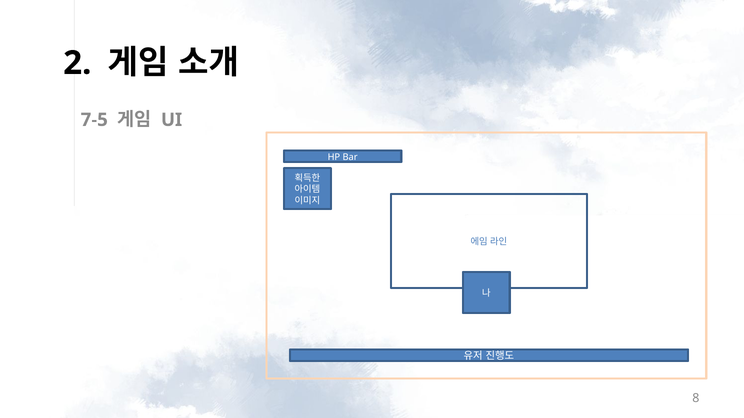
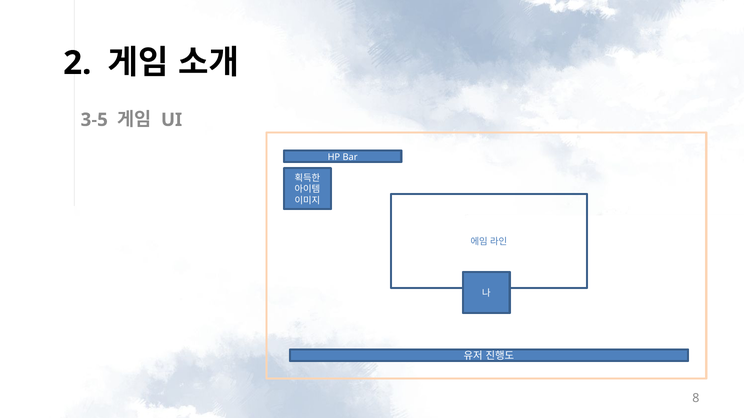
7-5: 7-5 -> 3-5 (94, 120)
